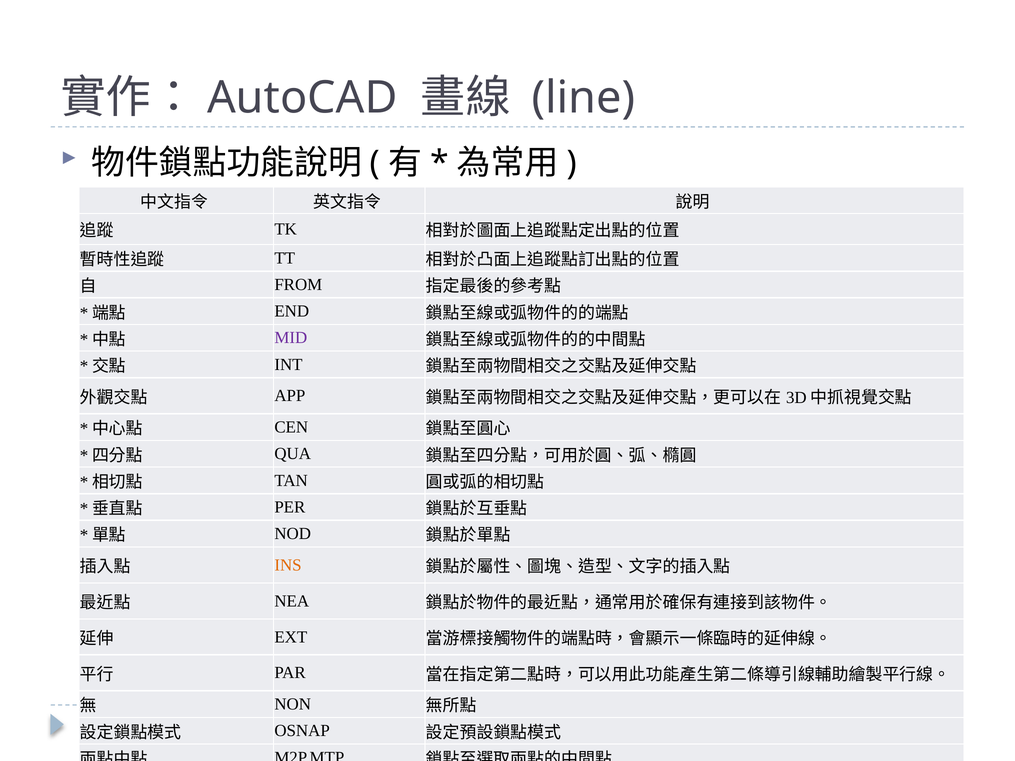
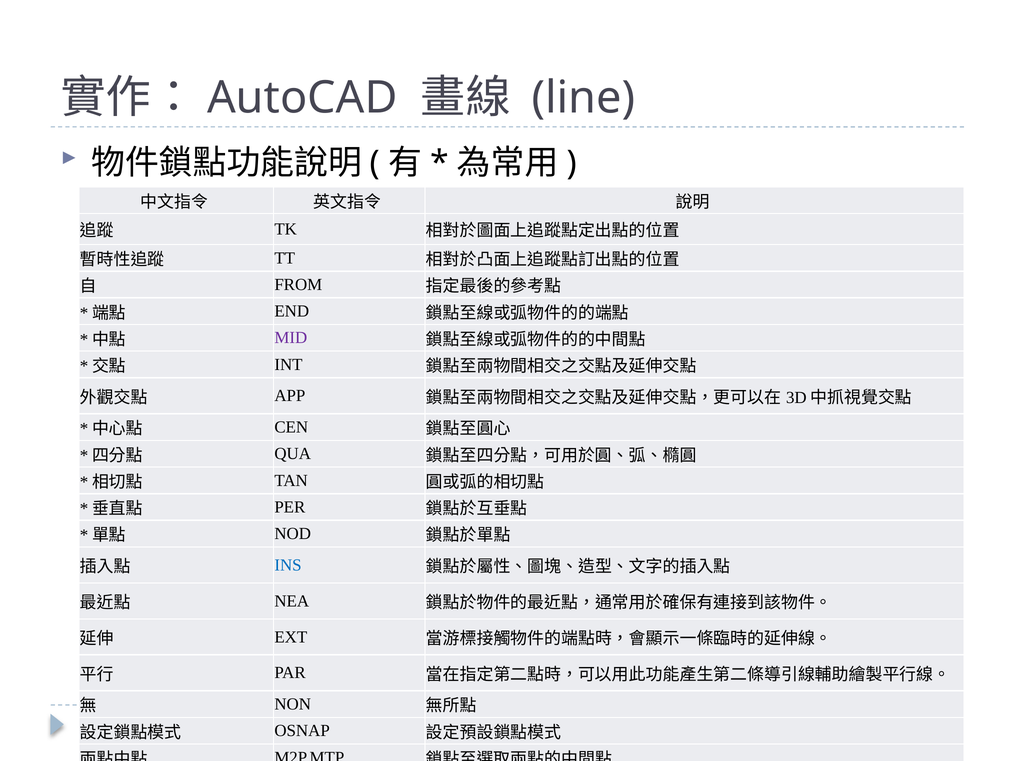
INS colour: orange -> blue (288, 565)
